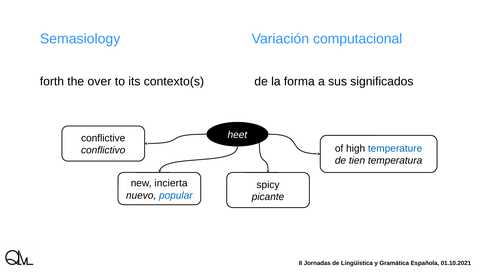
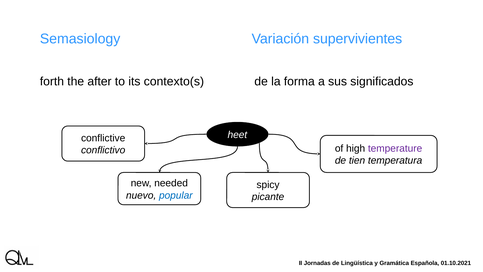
computacional: computacional -> supervivientes (358, 39)
over: over -> after (100, 82)
temperature colour: blue -> purple (395, 148)
incierta: incierta -> needed (171, 183)
